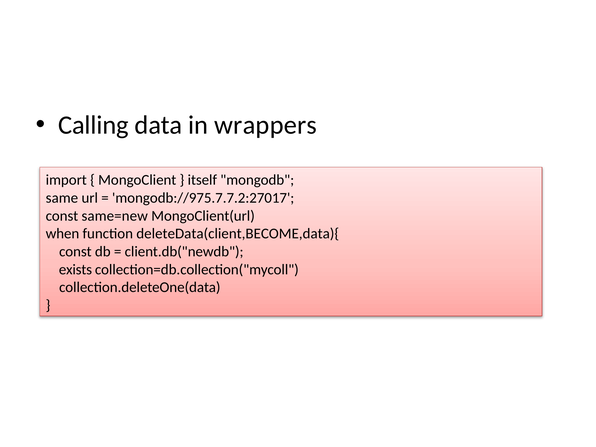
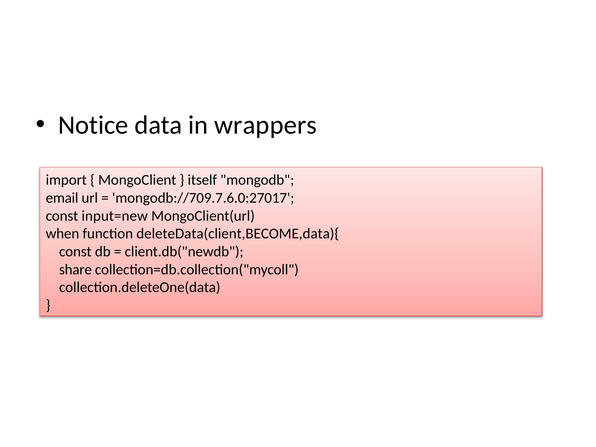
Calling: Calling -> Notice (93, 125)
same: same -> email (62, 198)
mongodb://975.7.7.2:27017: mongodb://975.7.7.2:27017 -> mongodb://709.7.6.0:27017 (203, 198)
same=new: same=new -> input=new (115, 216)
exists: exists -> share (75, 269)
